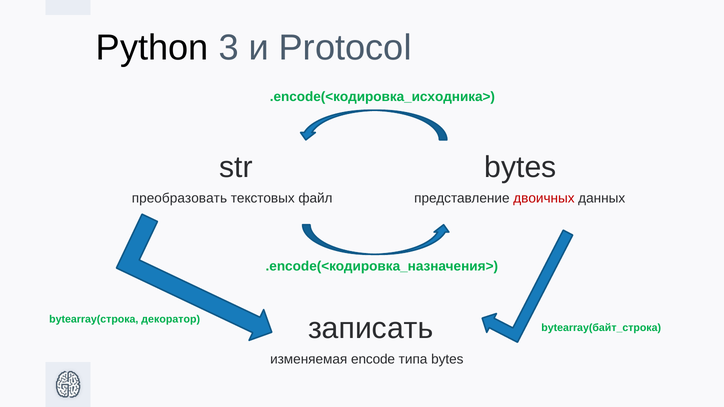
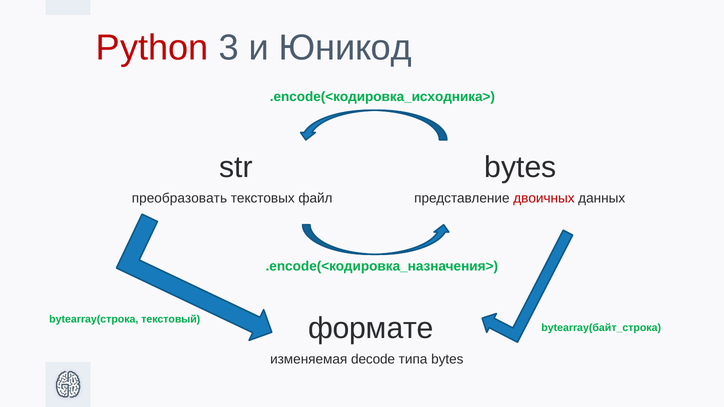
Python colour: black -> red (152, 48)
Protocol: Protocol -> Юникод (345, 48)
записать: записать -> формате (371, 328)
декоратор: декоратор -> текстовый (171, 319)
encode: encode -> decode (373, 359)
